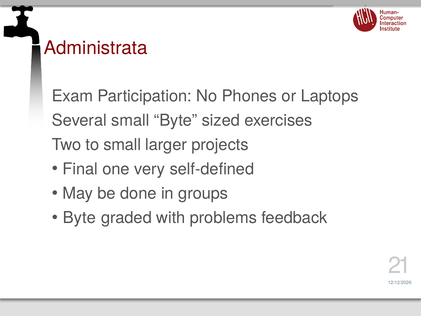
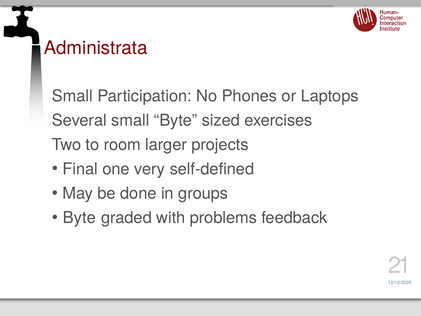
Exam: Exam -> Small (72, 96)
to small: small -> room (122, 145)
